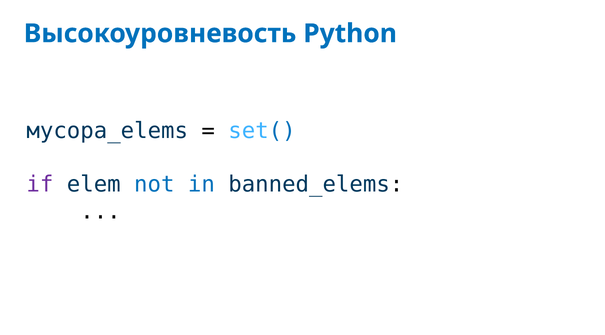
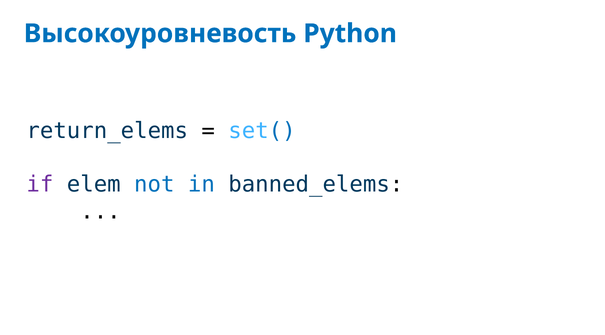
мусора_elems: мусора_elems -> return_elems (107, 131)
